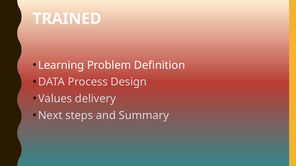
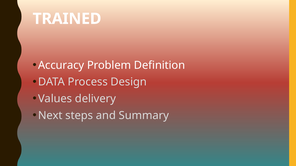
Learning: Learning -> Accuracy (61, 65)
